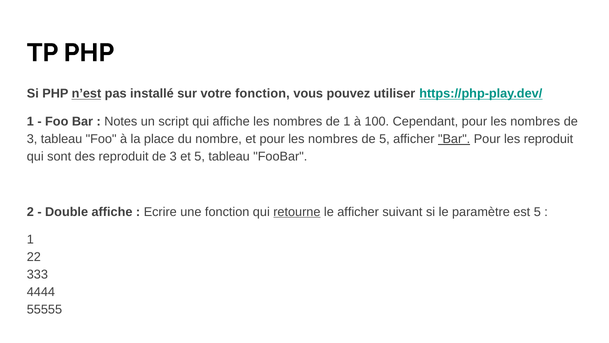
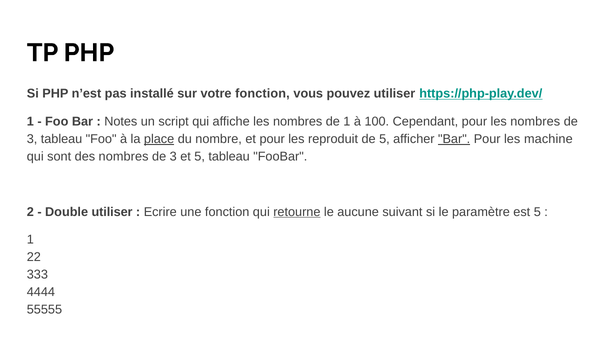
n’est underline: present -> none (86, 94)
place underline: none -> present (159, 139)
et pour les nombres: nombres -> reproduit (333, 139)
les reproduit: reproduit -> machine (548, 139)
des reproduit: reproduit -> nombres (124, 156)
Double affiche: affiche -> utiliser (112, 212)
le afficher: afficher -> aucune (358, 212)
